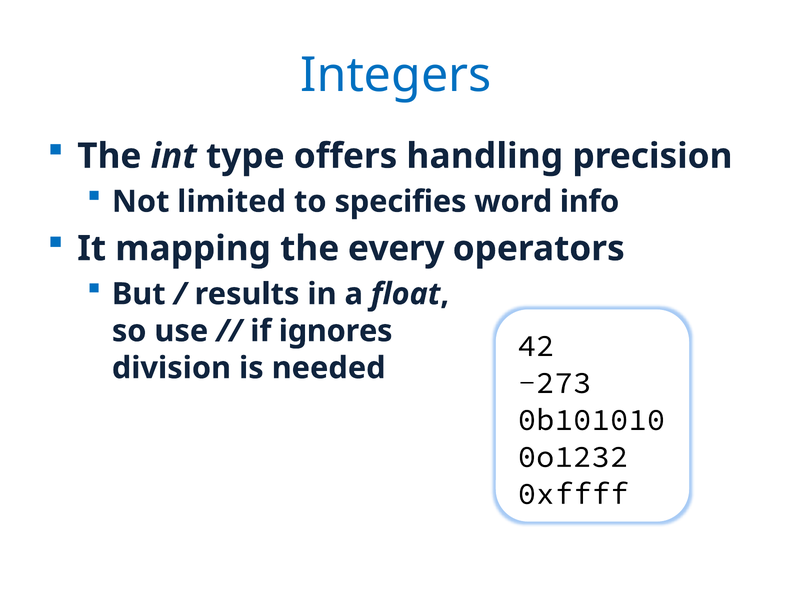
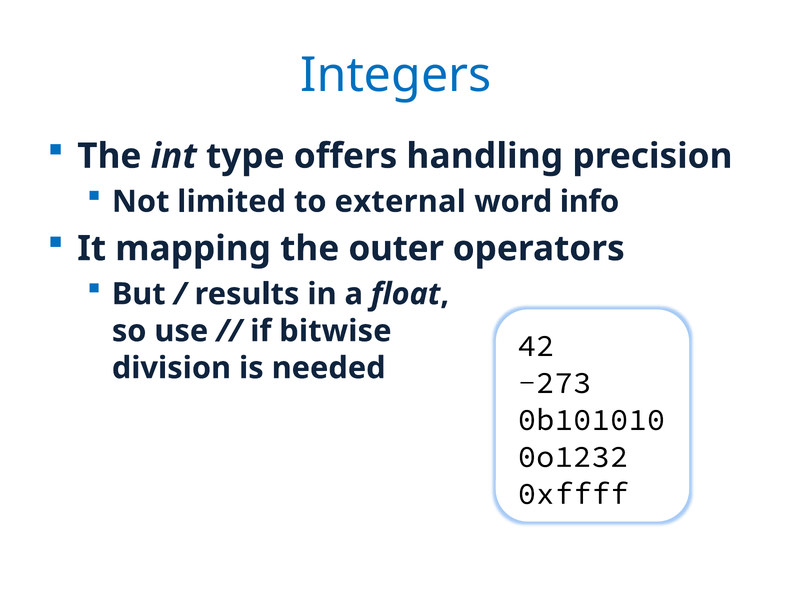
specifies: specifies -> external (400, 202)
every: every -> outer (396, 249)
ignores: ignores -> bitwise (335, 331)
